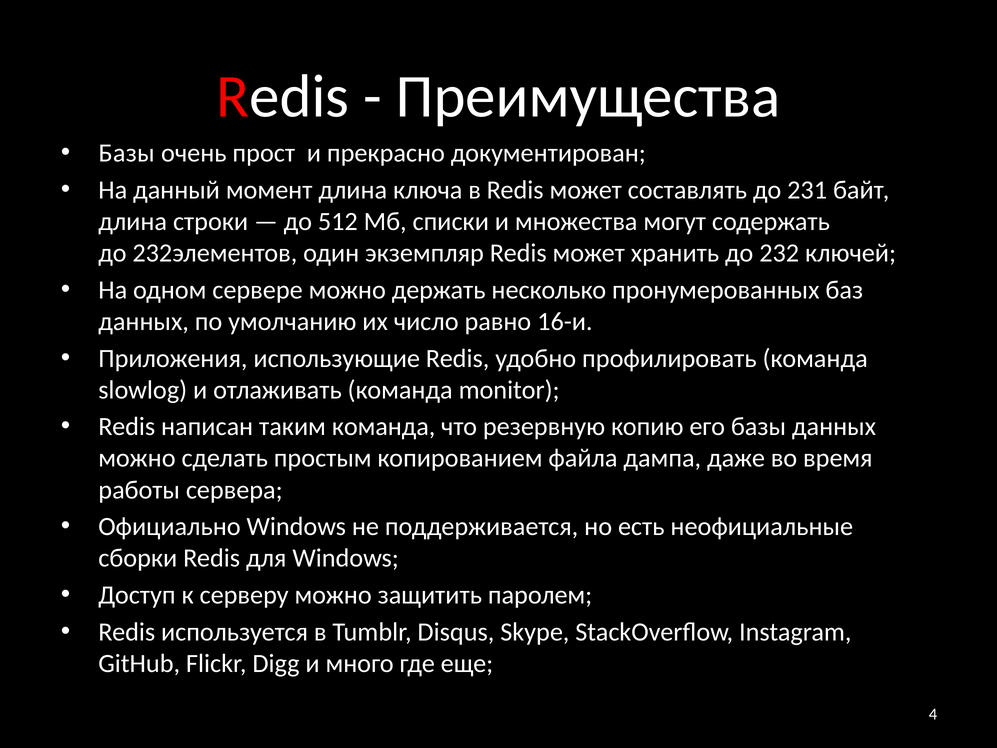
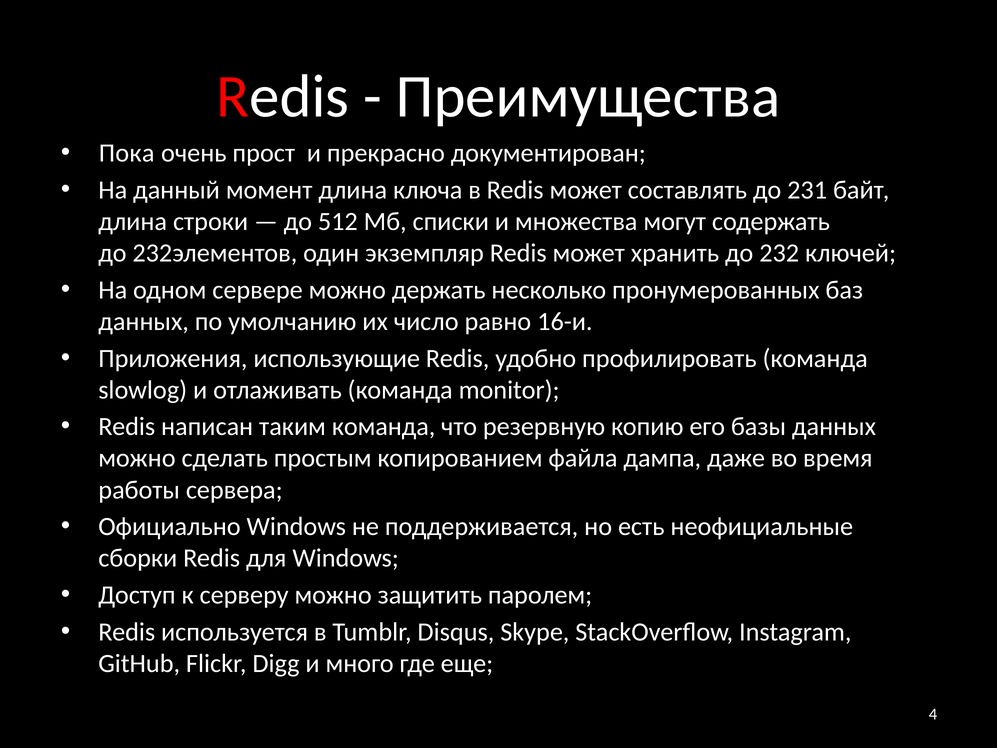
Базы: Базы -> Пока (127, 153)
